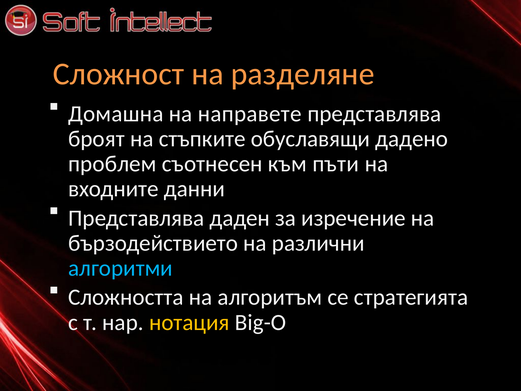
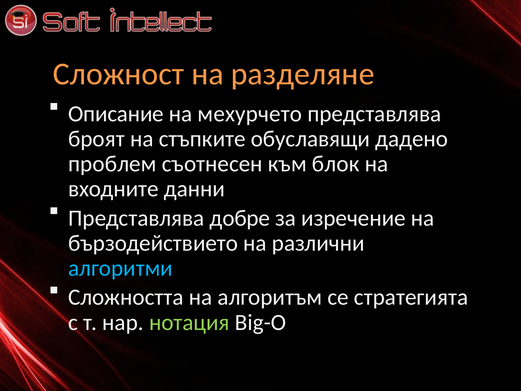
Домашна: Домашна -> Описание (116, 114)
направете: направете -> мехурчето (250, 114)
пъти: пъти -> блок (336, 164)
даден: даден -> добре (240, 218)
нотация colour: yellow -> light green (189, 322)
